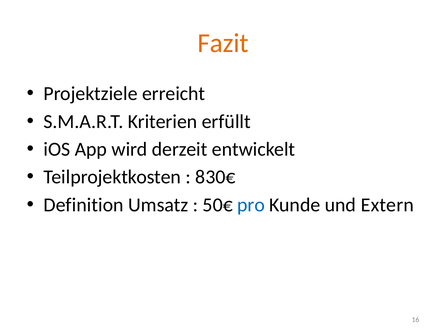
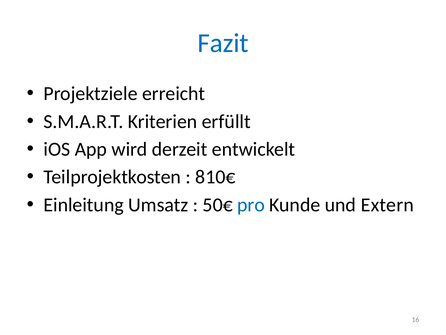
Fazit colour: orange -> blue (223, 43)
830€: 830€ -> 810€ (215, 177)
Definition: Definition -> Einleitung (84, 205)
